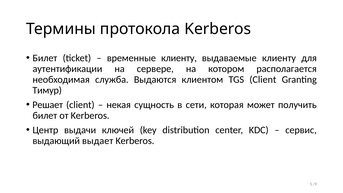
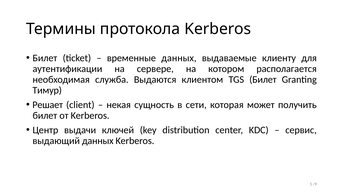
временные клиенту: клиенту -> данных (179, 58)
TGS Client: Client -> Билет (263, 80)
выдающий выдает: выдает -> данных (98, 141)
